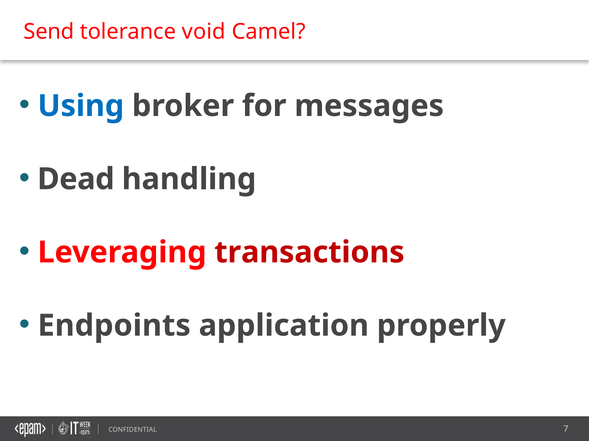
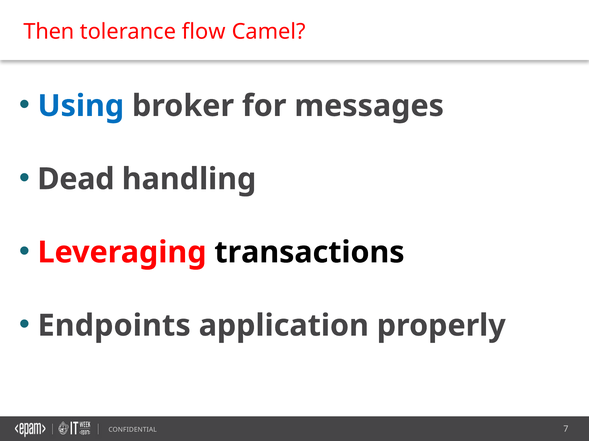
Send: Send -> Then (49, 32)
void: void -> flow (204, 32)
transactions colour: red -> black (309, 253)
